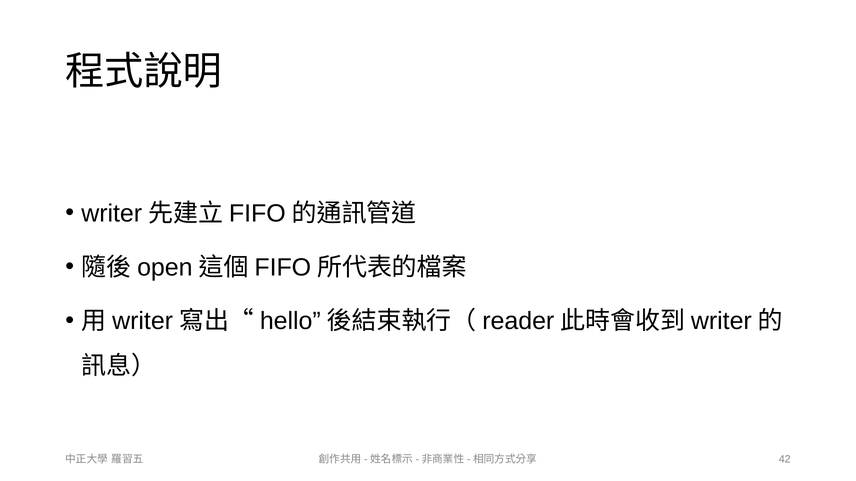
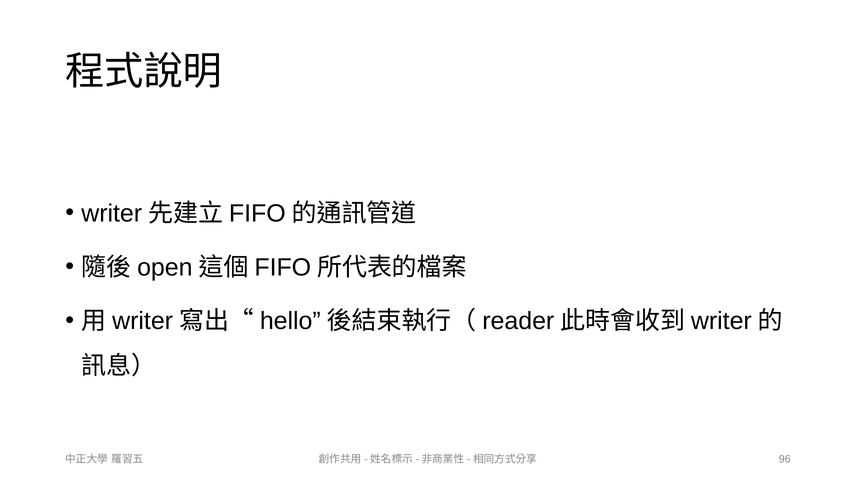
42: 42 -> 96 (785, 460)
